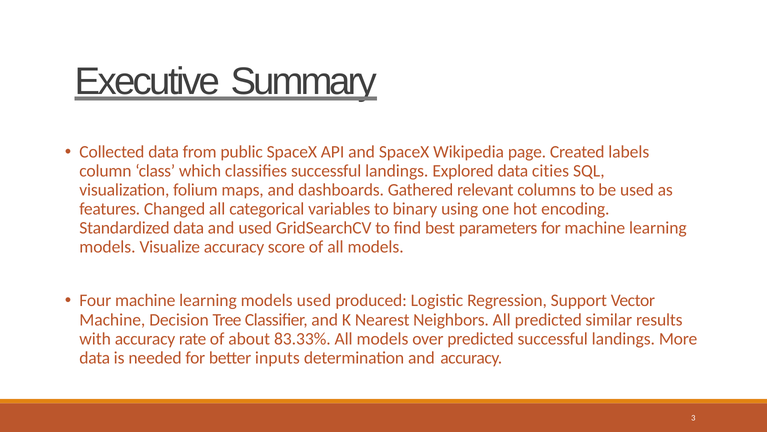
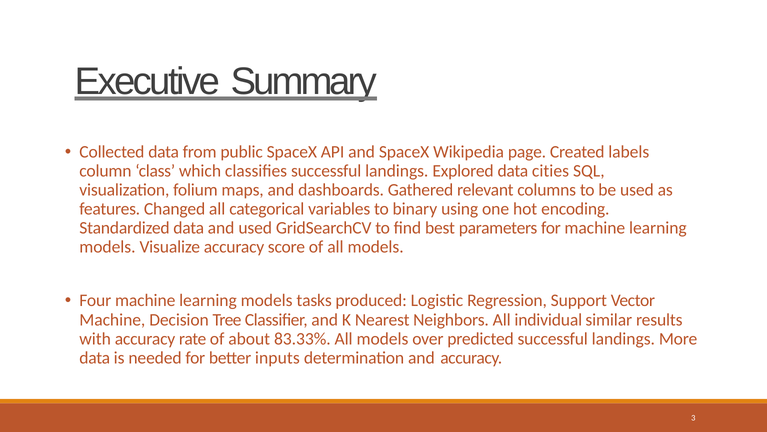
models used: used -> tasks (314, 300)
All predicted: predicted -> individual (548, 319)
